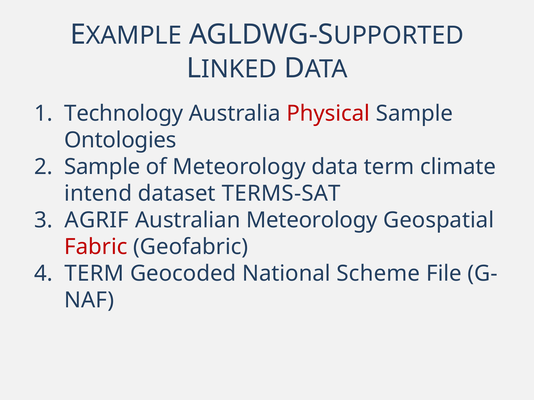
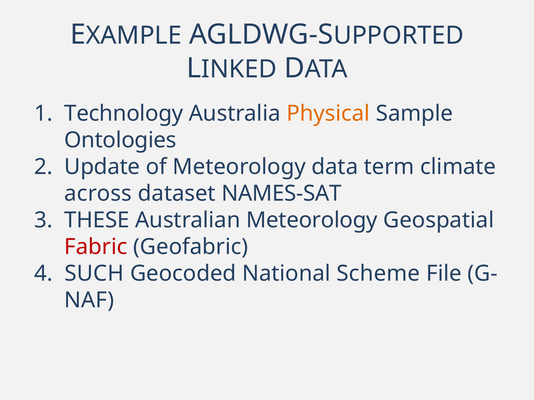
Physical colour: red -> orange (328, 114)
Sample: Sample -> Update (102, 167)
intend: intend -> across (98, 194)
TERMS-SAT: TERMS-SAT -> NAMES-SAT (282, 194)
AGRIF: AGRIF -> THESE (97, 220)
TERM: TERM -> SUCH (94, 274)
